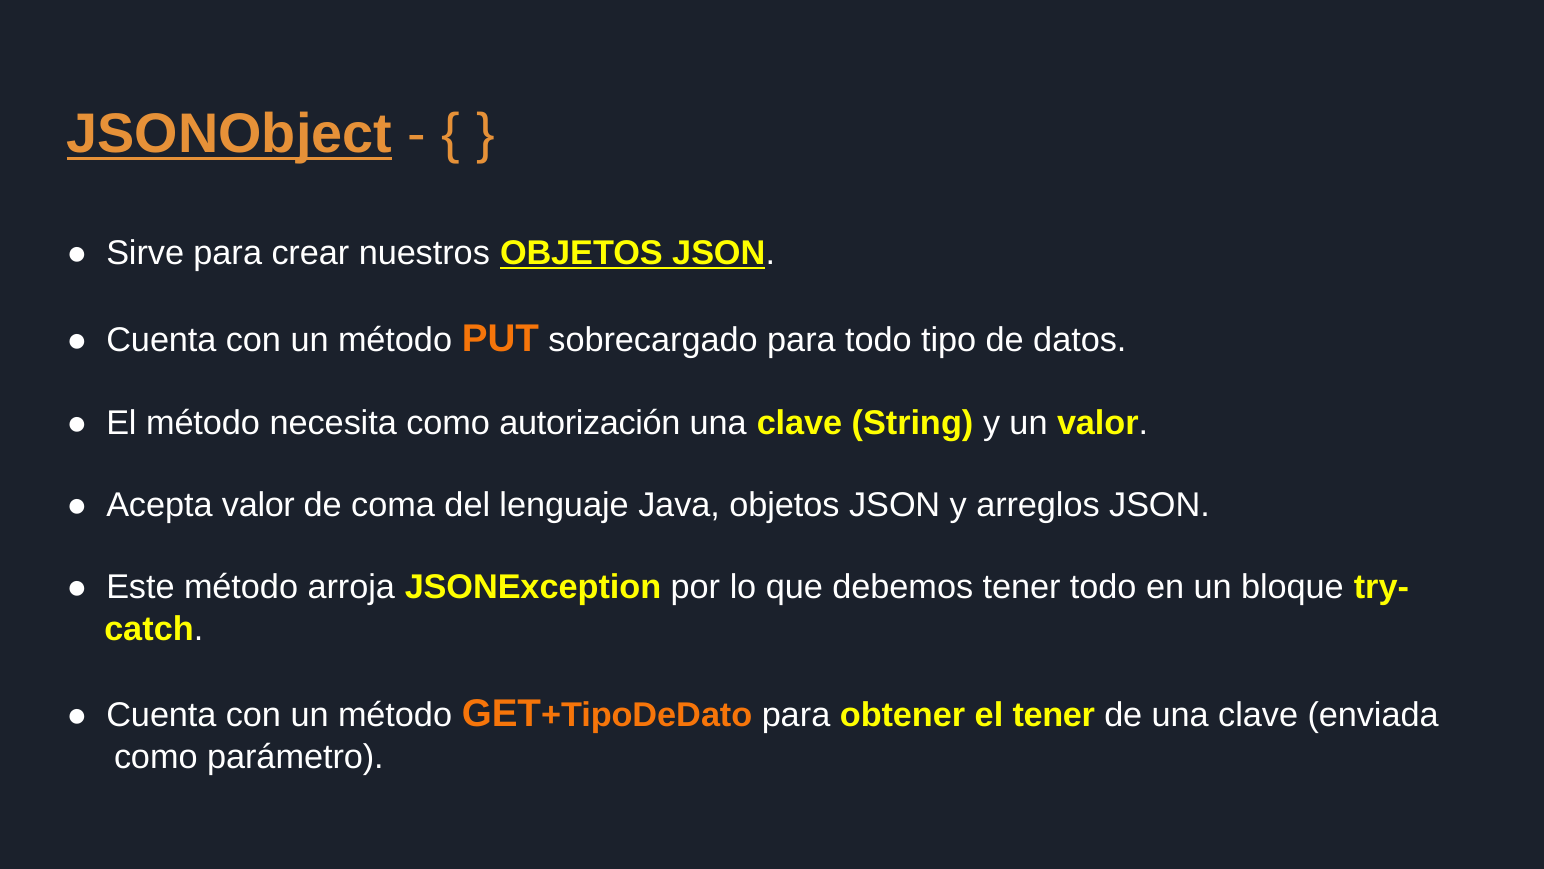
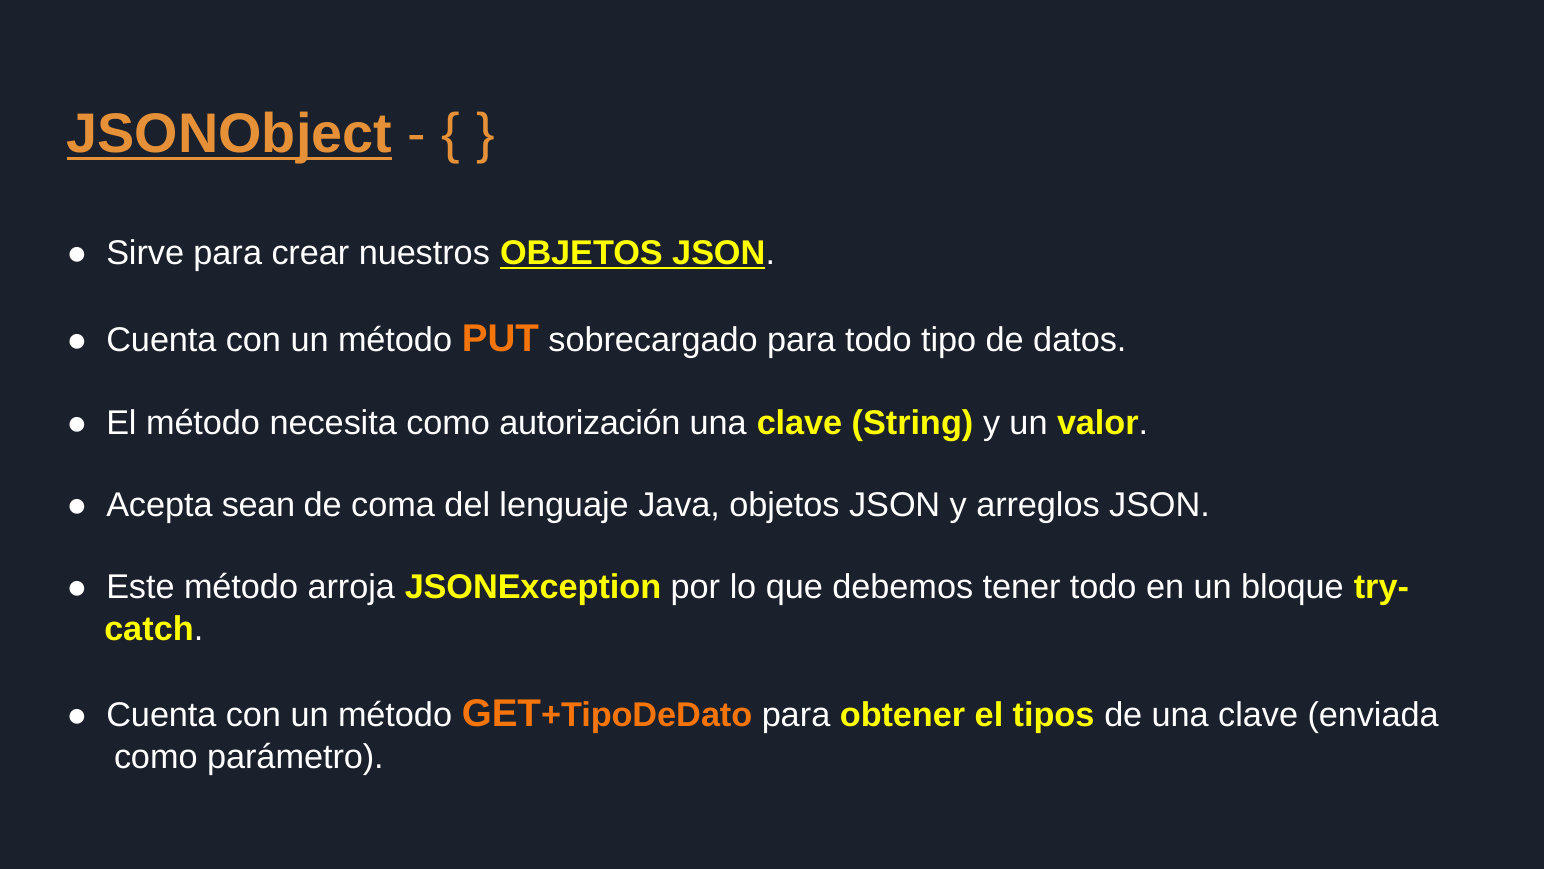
Acepta valor: valor -> sean (258, 505)
el tener: tener -> tipos (1054, 715)
